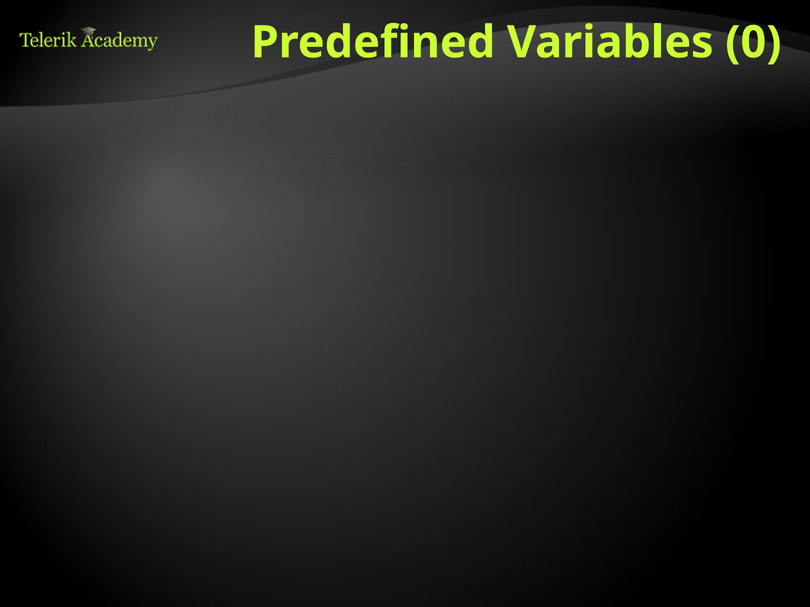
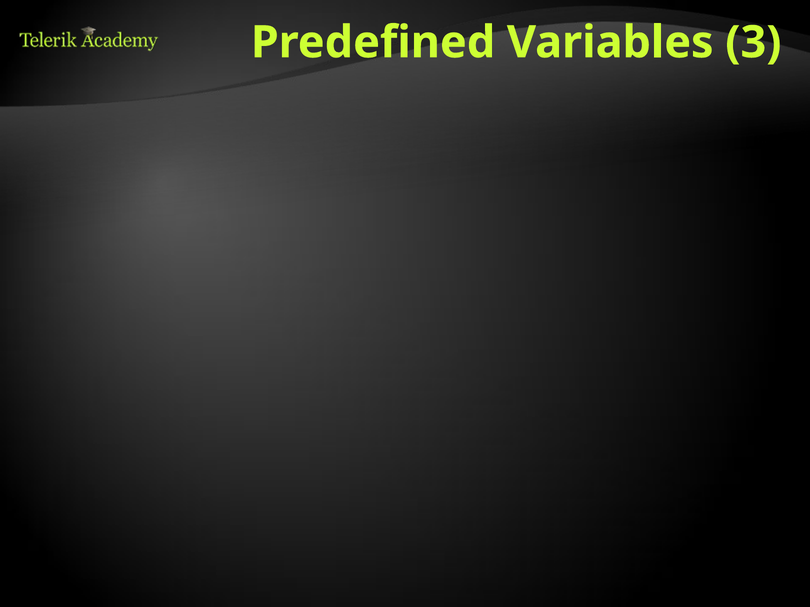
0: 0 -> 3 (753, 43)
